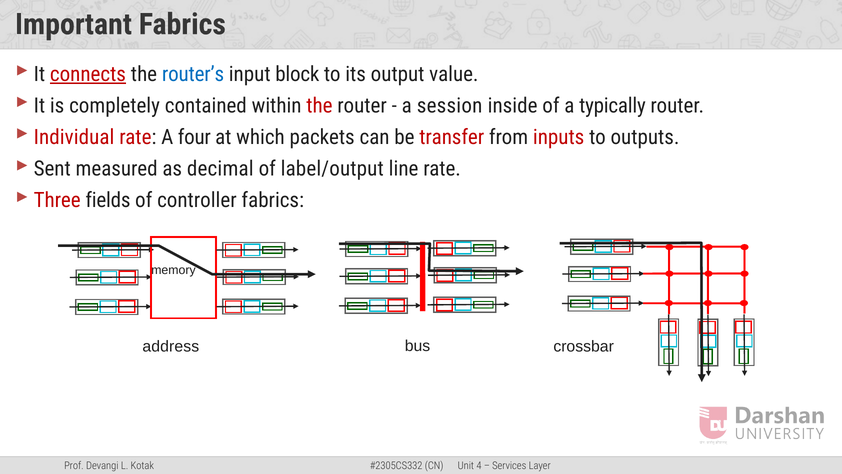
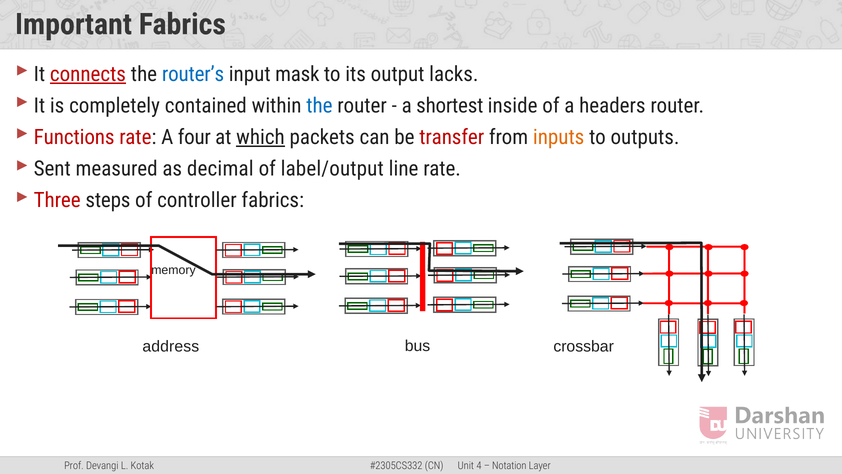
block: block -> mask (297, 74)
value: value -> lacks (454, 74)
the colour: red -> blue (319, 106)
session: session -> shortest (450, 106)
typically: typically -> headers (612, 106)
Individual: Individual -> Functions (74, 137)
which underline: none -> present (261, 137)
inputs colour: red -> orange (559, 137)
fields: fields -> steps (108, 200)
Services: Services -> Notation (509, 466)
